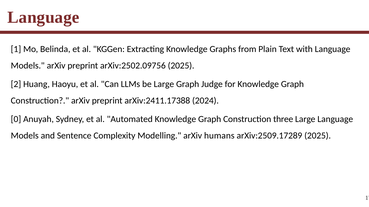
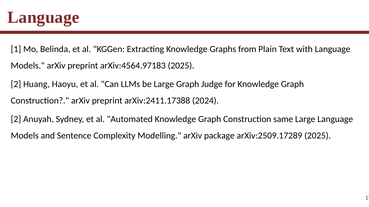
arXiv:2502.09756: arXiv:2502.09756 -> arXiv:4564.97183 (133, 66)
0: 0 -> 2 (16, 119)
three: three -> same (283, 119)
humans: humans -> package (219, 136)
